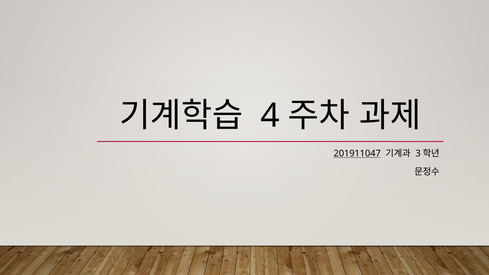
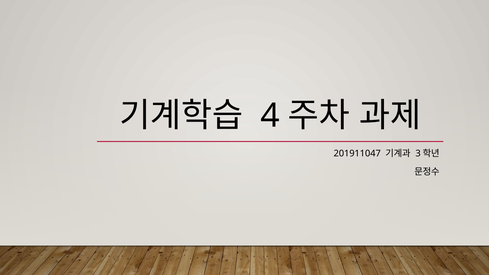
201911047 underline: present -> none (357, 154)
